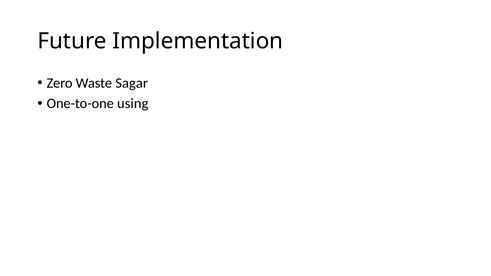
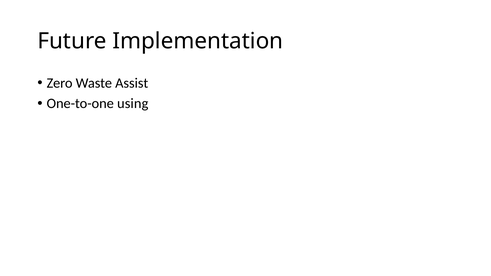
Sagar: Sagar -> Assist (132, 83)
